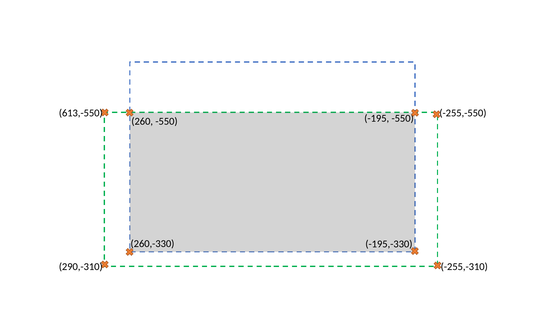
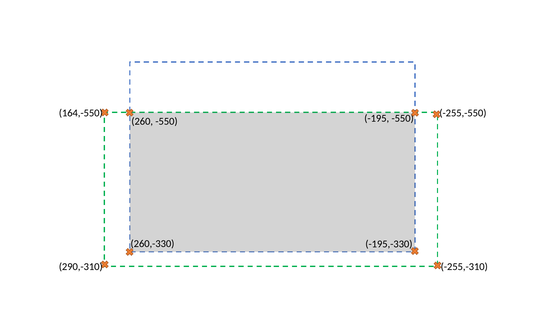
613,-550: 613,-550 -> 164,-550 (81, 113)
